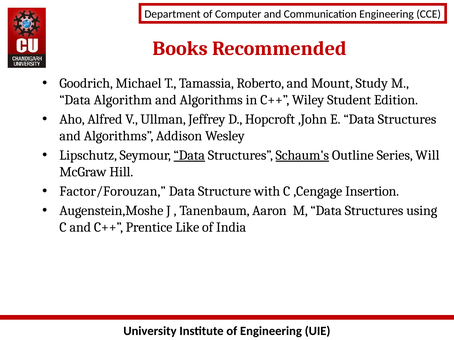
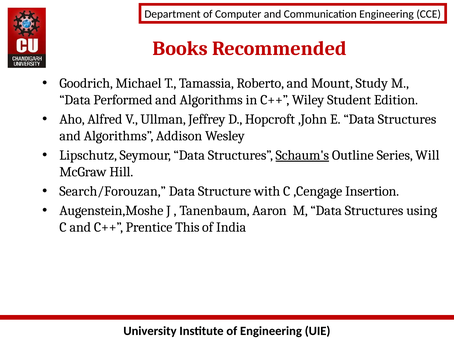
Algorithm: Algorithm -> Performed (123, 100)
Data underline: present -> none (189, 156)
Factor/Forouzan: Factor/Forouzan -> Search/Forouzan (113, 192)
Like: Like -> This (187, 228)
